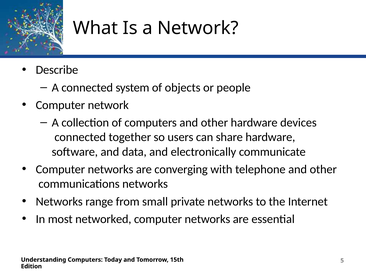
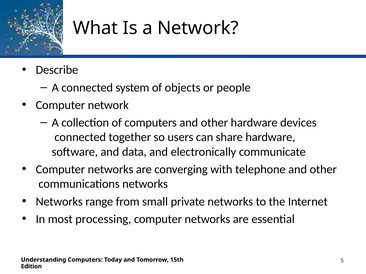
networked: networked -> processing (103, 219)
